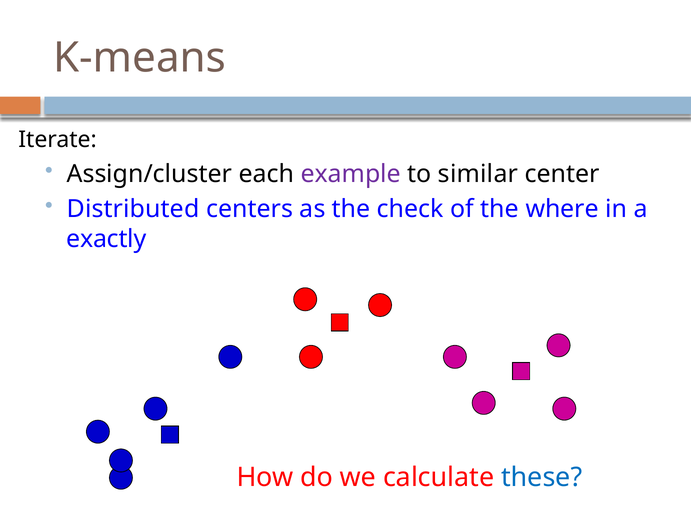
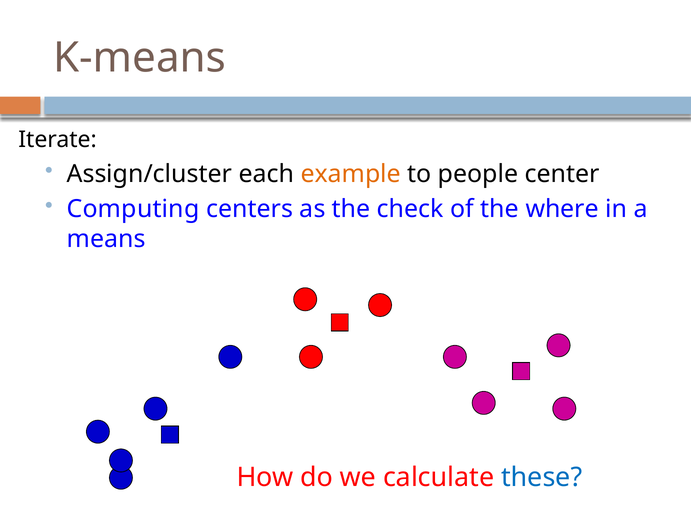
example colour: purple -> orange (351, 174)
similar: similar -> people (478, 174)
Distributed: Distributed -> Computing (133, 209)
exactly: exactly -> means (106, 239)
